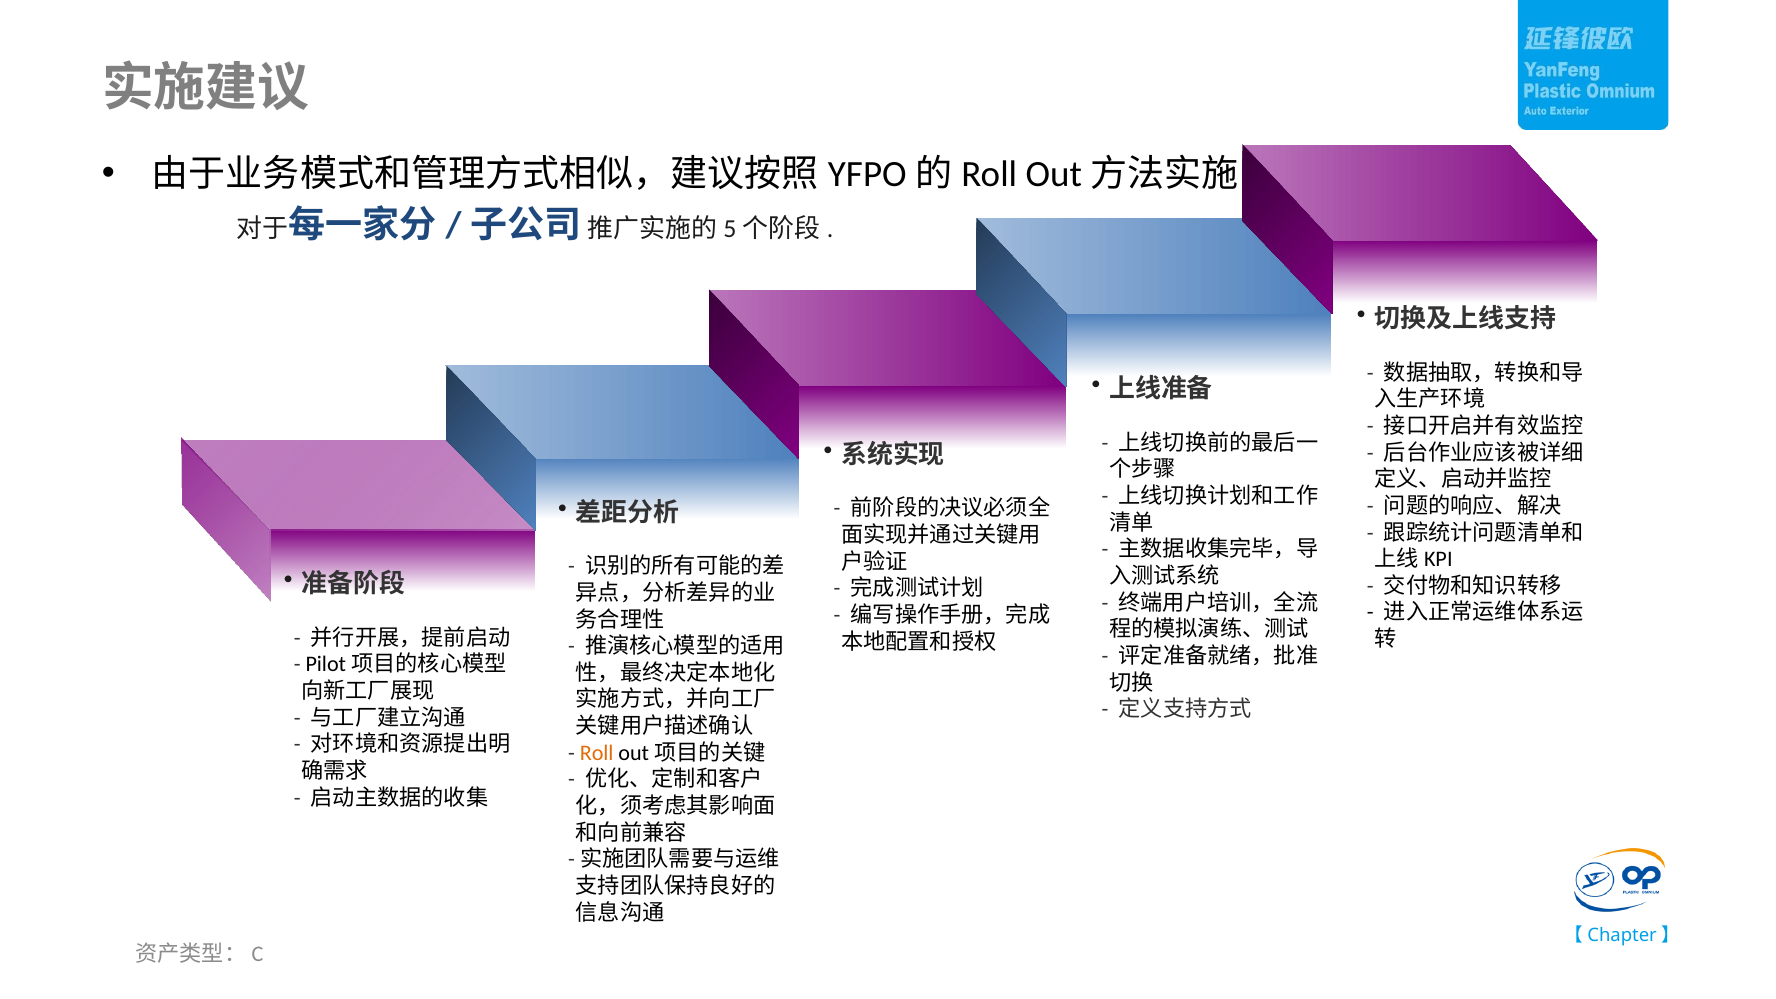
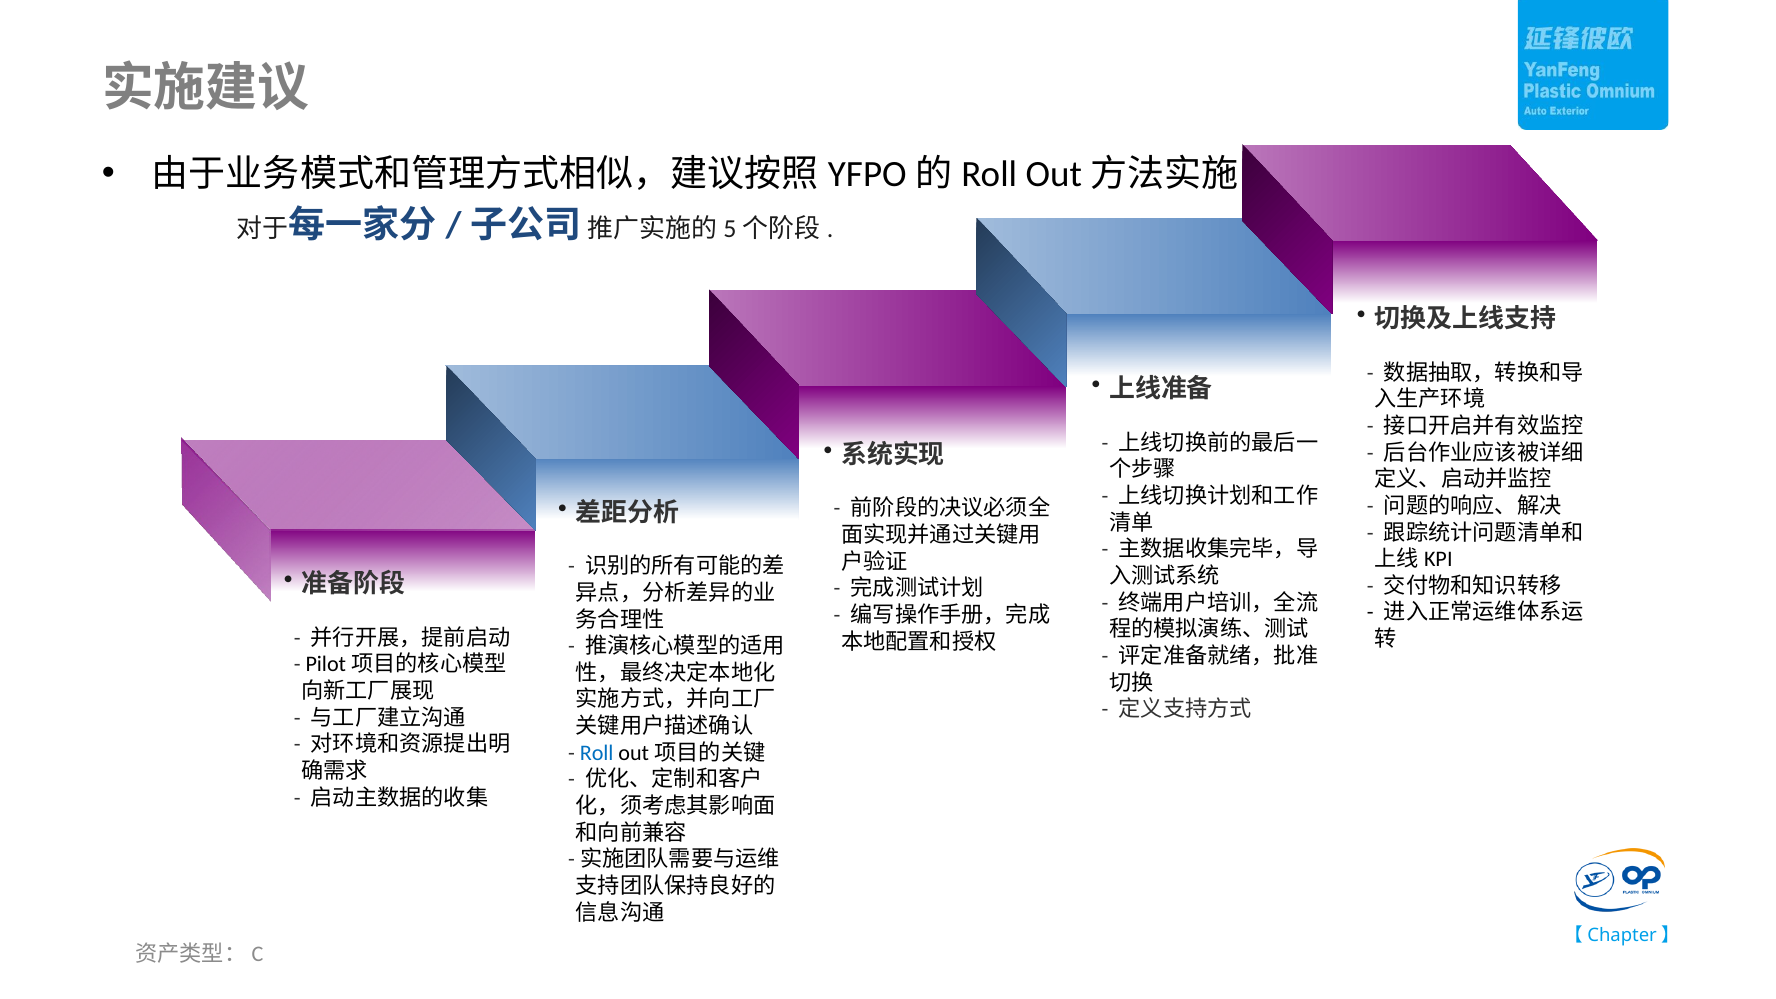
Roll colour: orange -> blue (597, 753)
